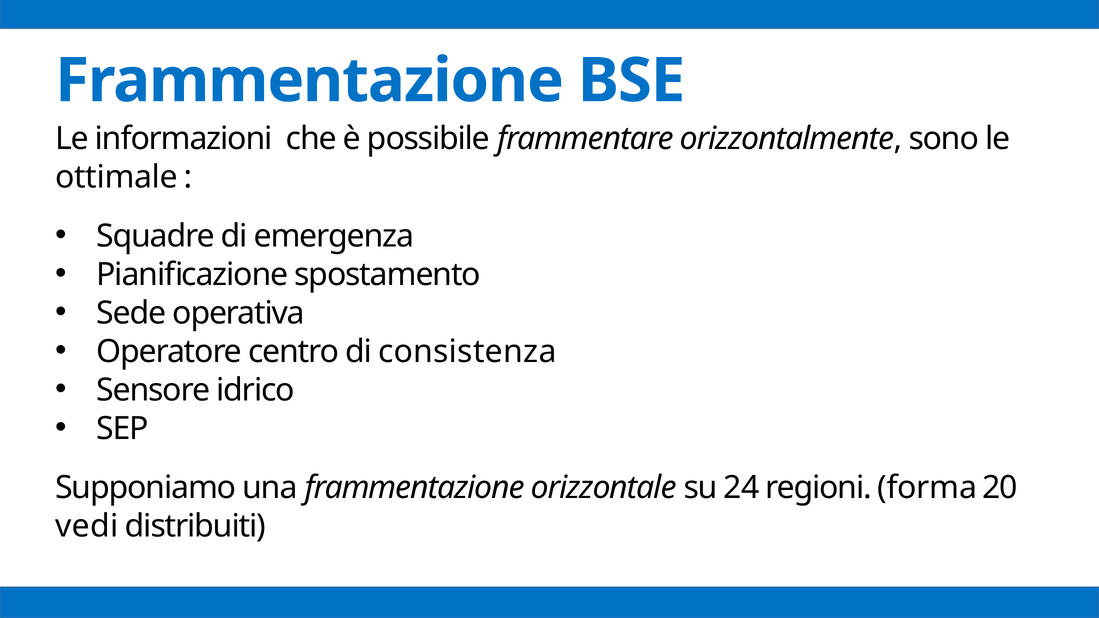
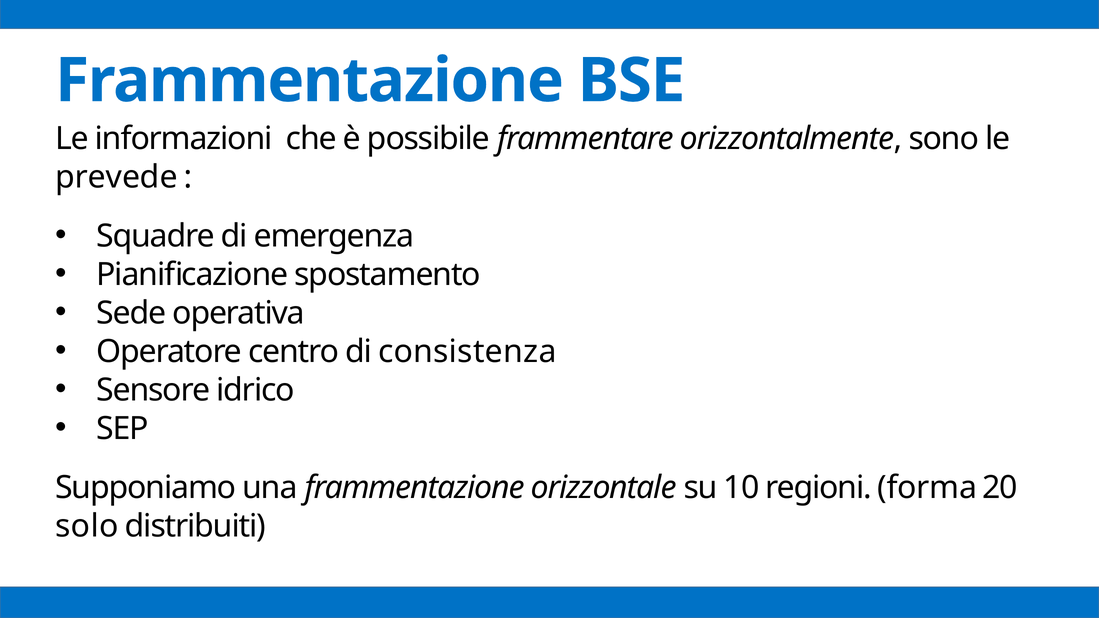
ottimale: ottimale -> prevede (116, 177)
24: 24 -> 10 (742, 488)
vedi: vedi -> solo (87, 526)
